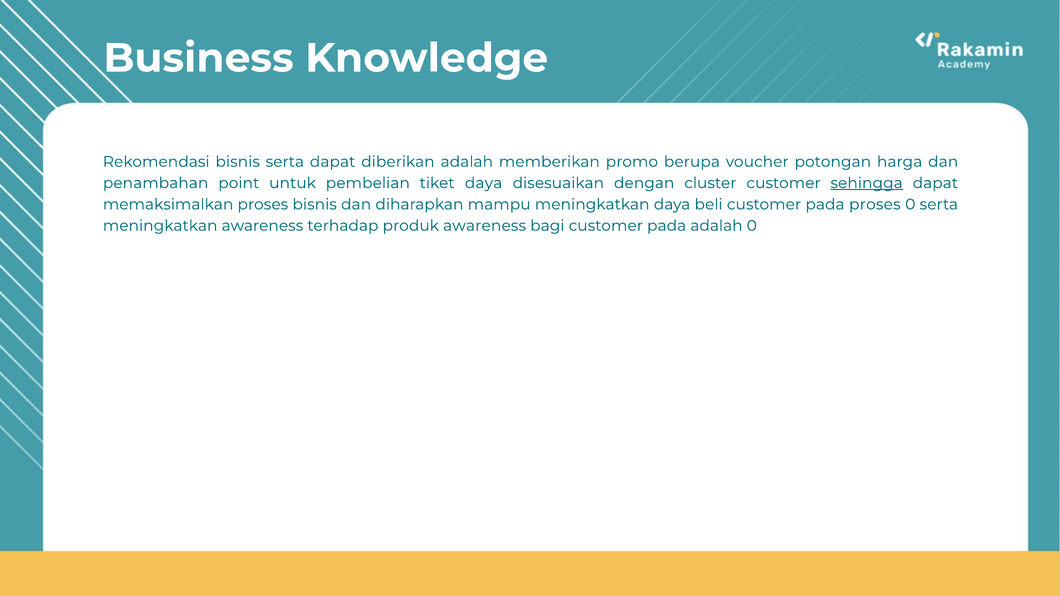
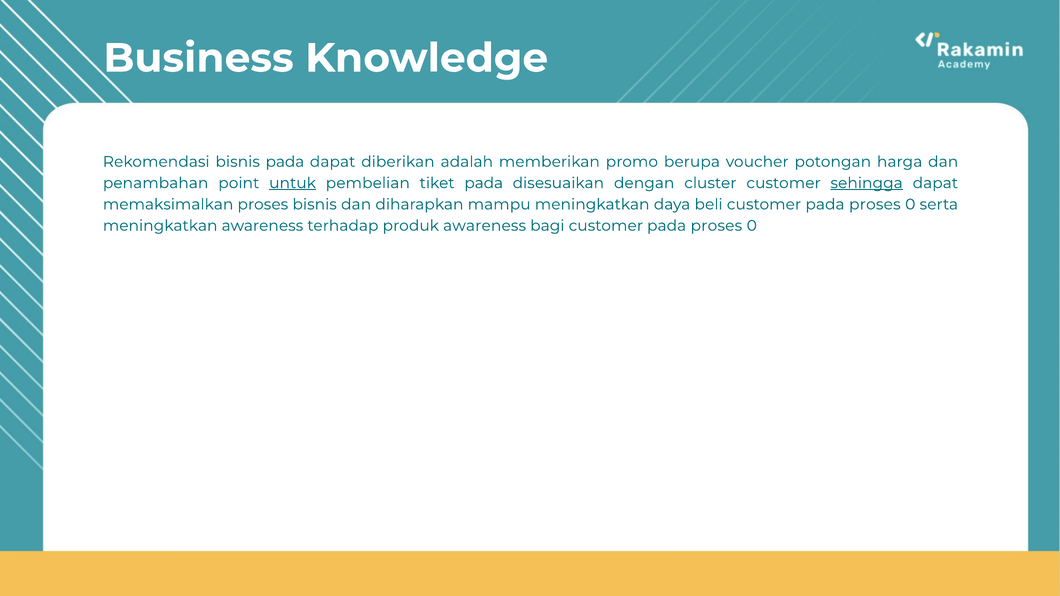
bisnis serta: serta -> pada (285, 162)
untuk underline: none -> present (293, 183)
tiket daya: daya -> pada (484, 183)
bagi customer pada adalah: adalah -> proses (716, 226)
